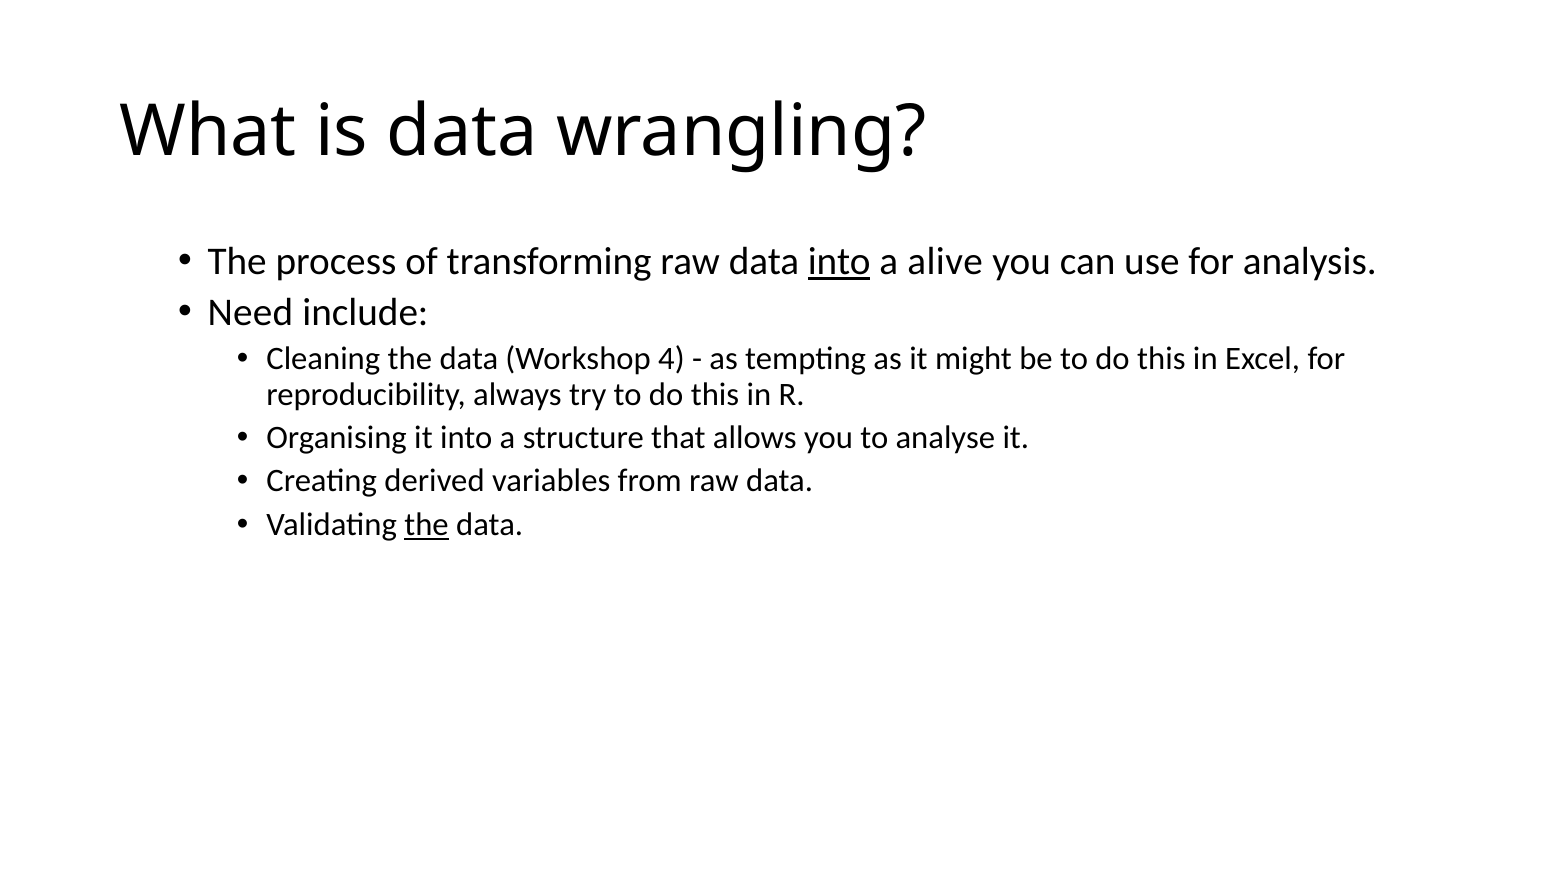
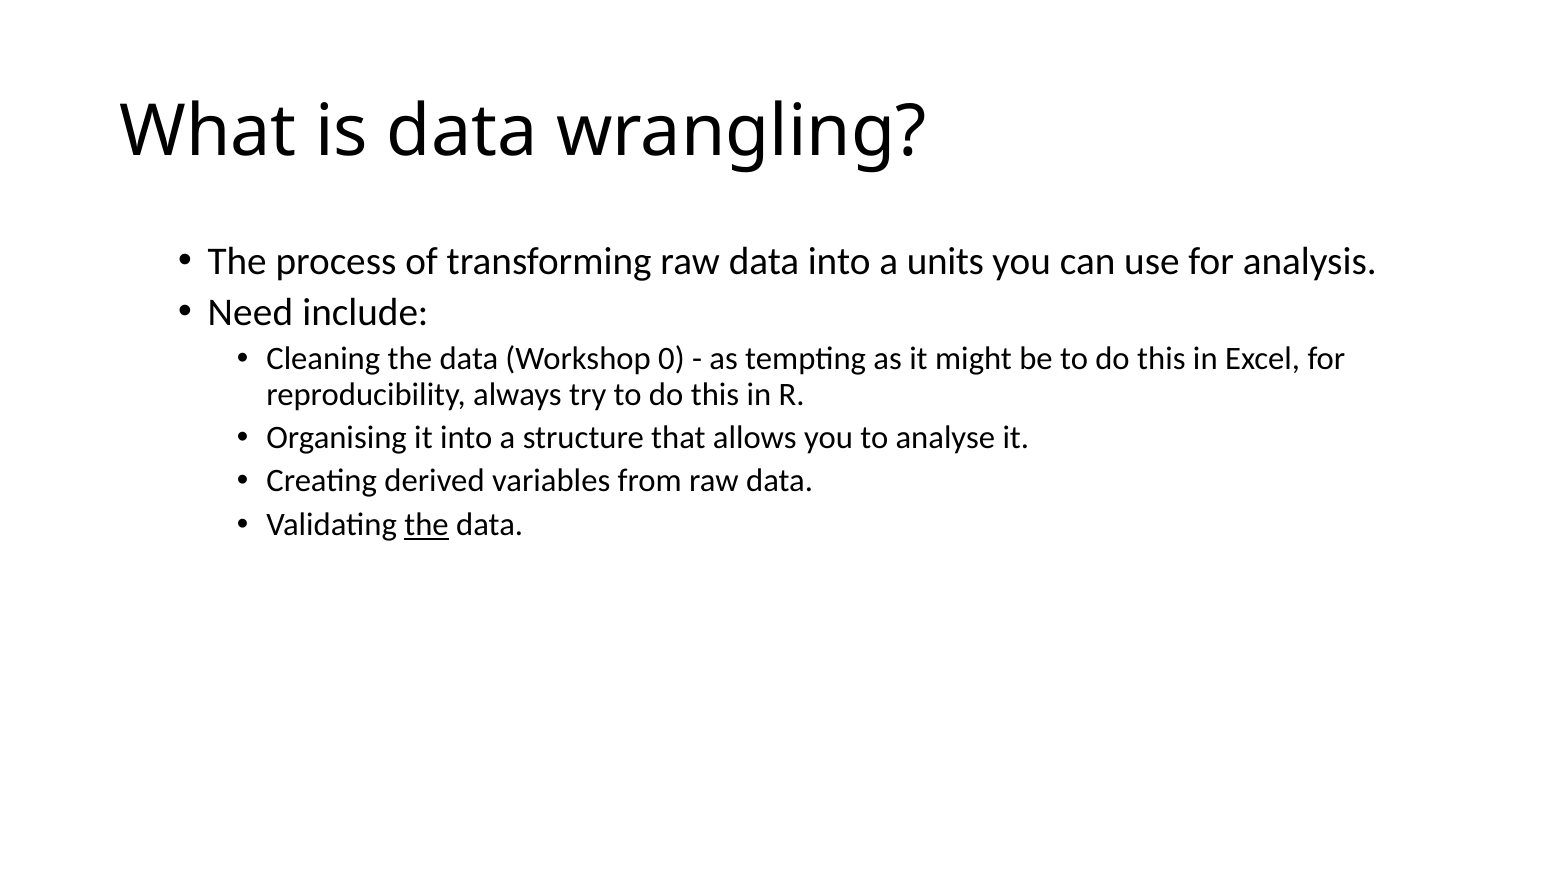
into underline: present -> none (839, 261)
alive: alive -> units (945, 261)
4: 4 -> 0 (671, 359)
